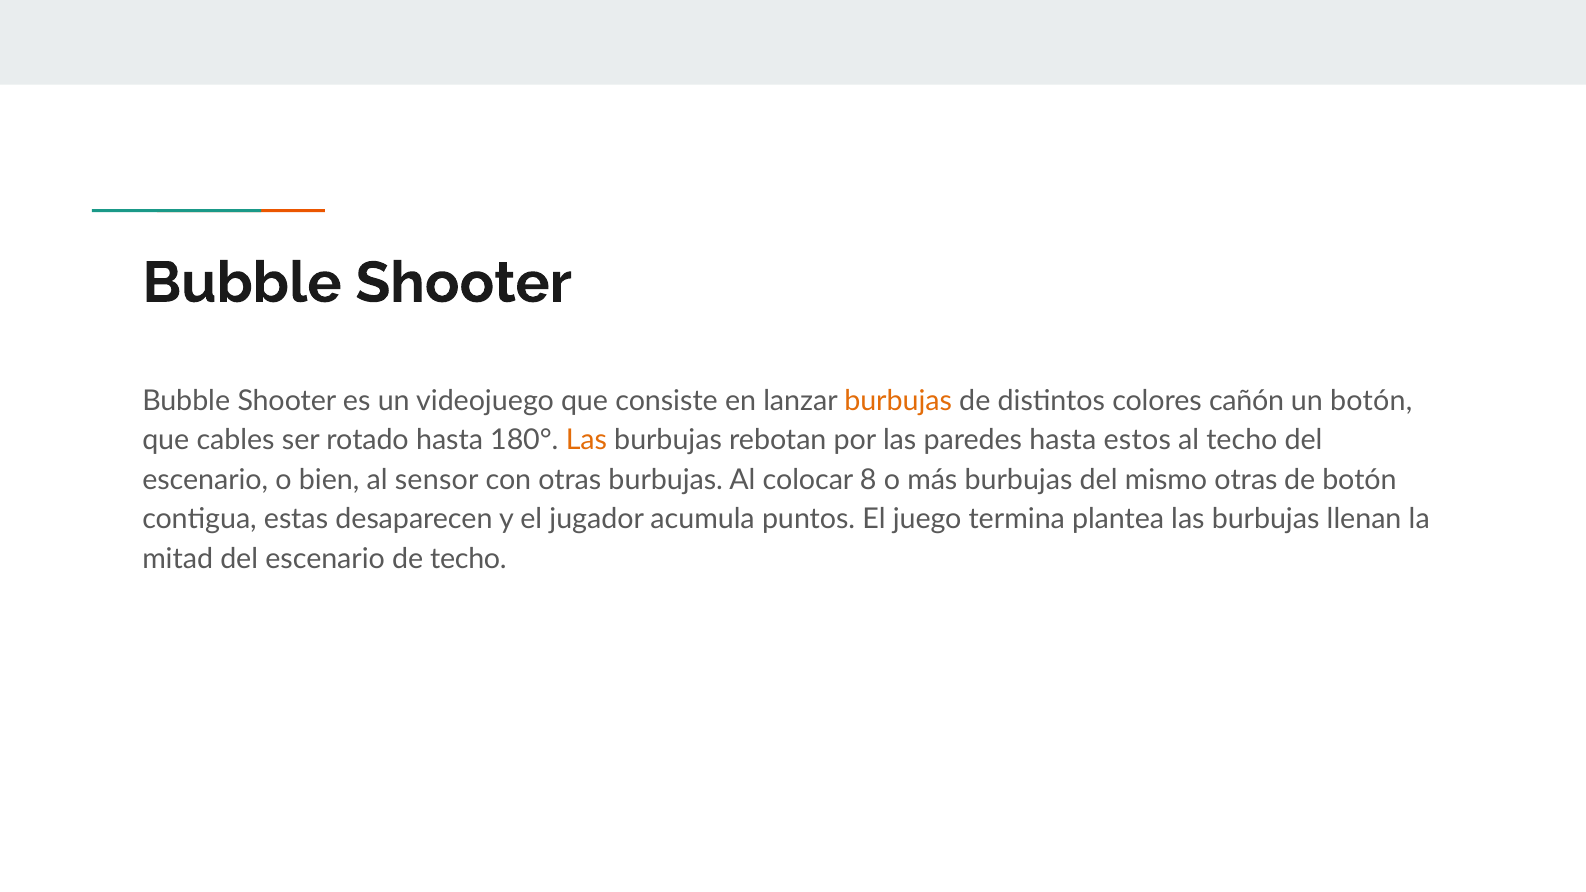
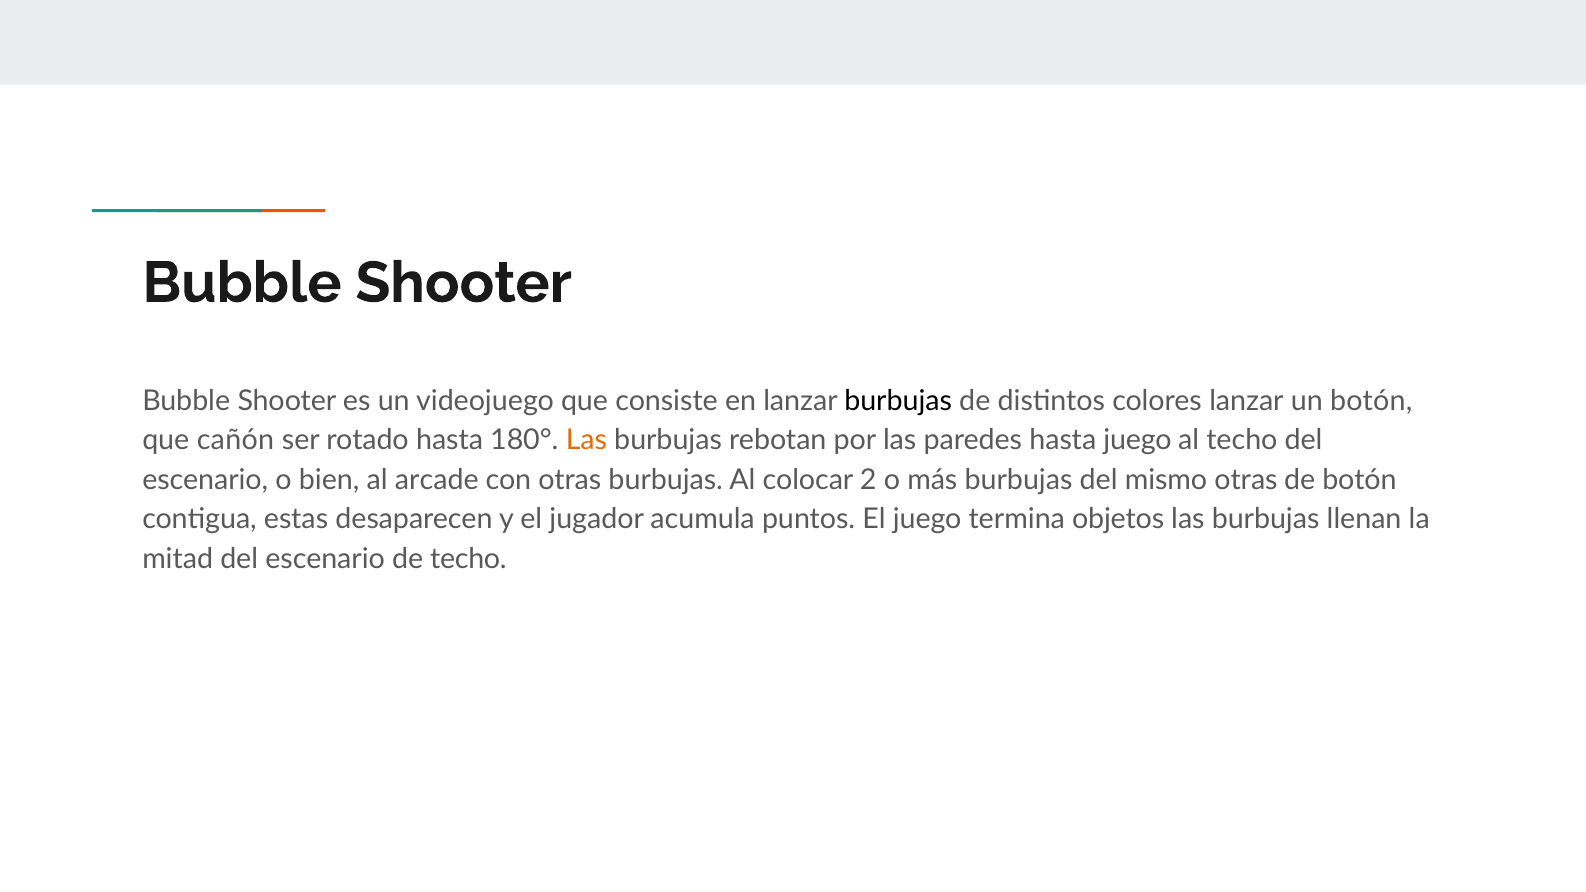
burbujas colour: orange -> black (898, 401)
colores cañón: cañón -> lanzar (1246, 401)
cables: cables -> cañón (235, 440)
hasta estos: estos -> juego (1138, 440)
sensor: sensor -> arcade (437, 480)
8: 8 -> 2 (868, 480)
plantea: plantea -> objetos (1118, 519)
